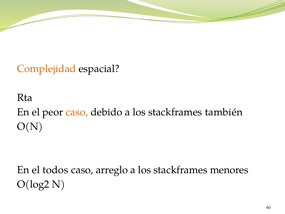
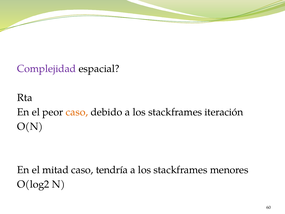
Complejidad colour: orange -> purple (47, 69)
también: también -> iteración (224, 112)
todos: todos -> mitad (56, 170)
arreglo: arreglo -> tendría (112, 170)
